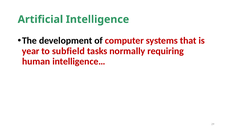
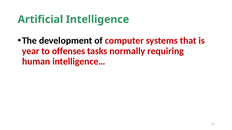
subfield: subfield -> offenses (68, 51)
